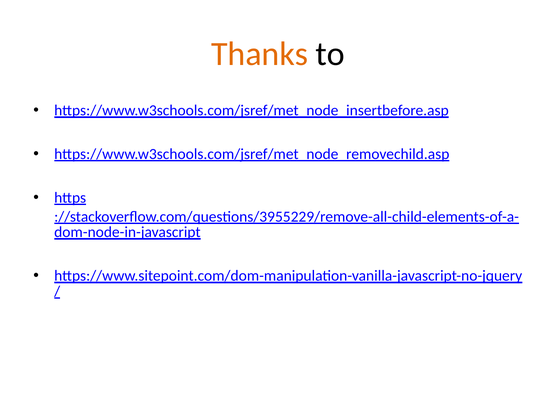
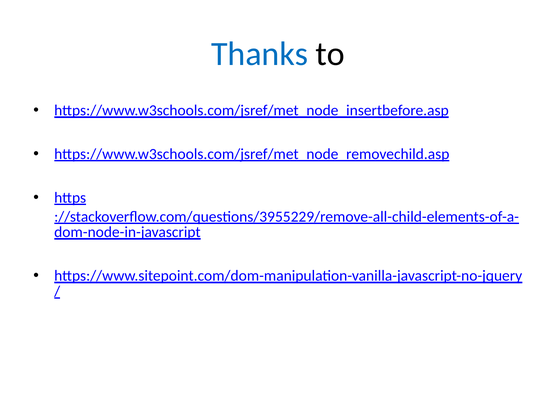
Thanks colour: orange -> blue (260, 54)
